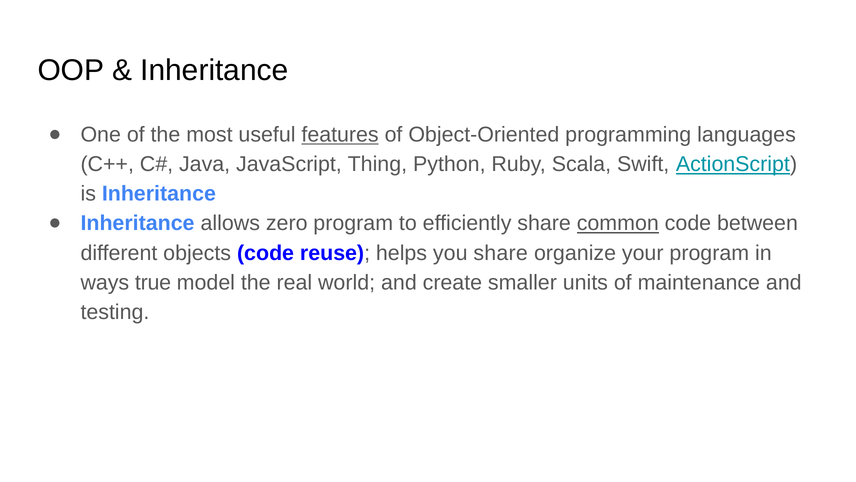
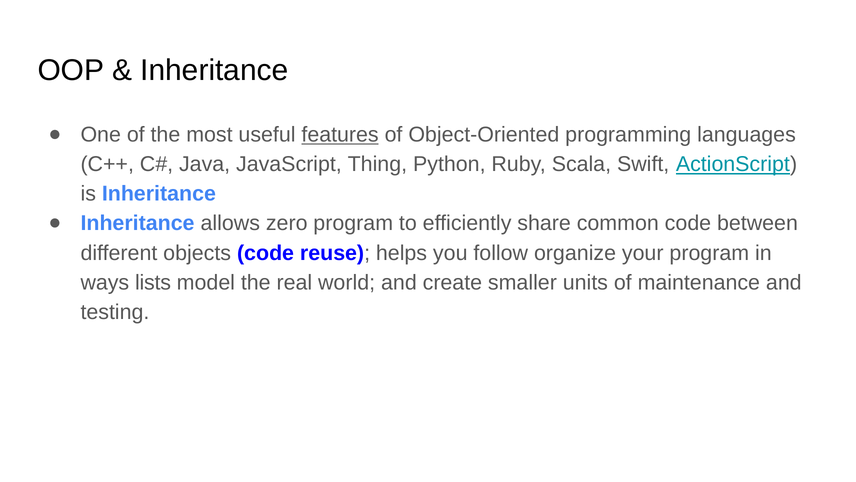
common underline: present -> none (618, 223)
you share: share -> follow (501, 253)
true: true -> lists (153, 282)
